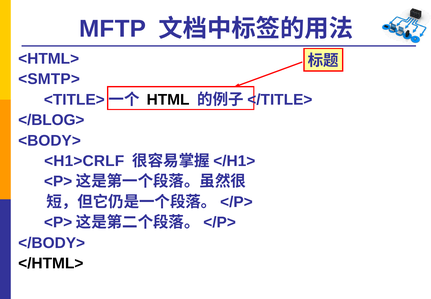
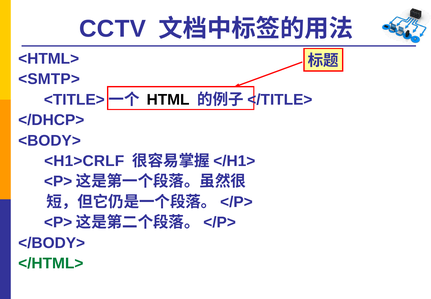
MFTP: MFTP -> CCTV (113, 29)
</BLOG>: </BLOG> -> </DHCP> (51, 120)
</HTML> colour: black -> green (51, 263)
